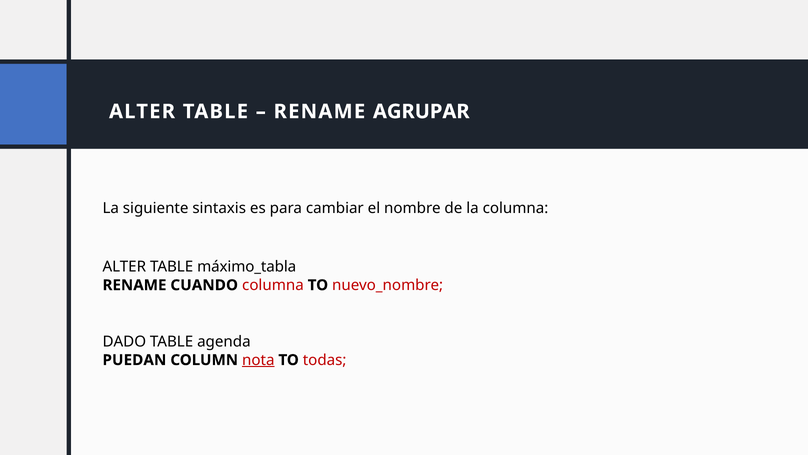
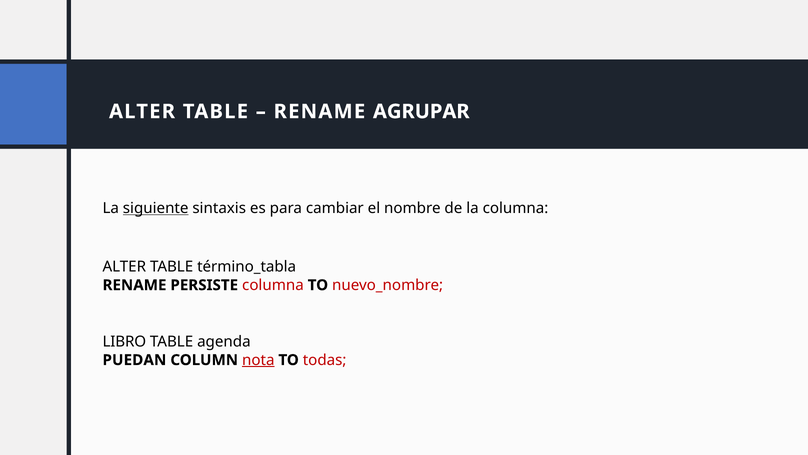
siguiente underline: none -> present (156, 208)
máximo_tabla: máximo_tabla -> término_tabla (247, 267)
CUANDO: CUANDO -> PERSISTE (204, 285)
DADO: DADO -> LIBRO (124, 341)
